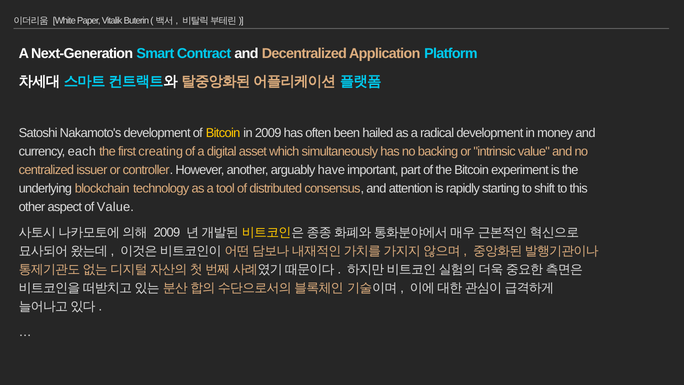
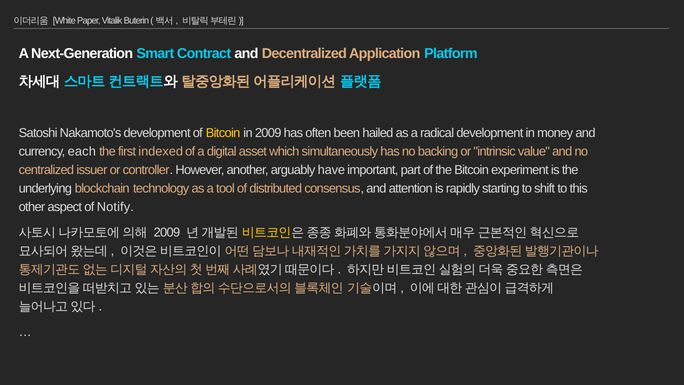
creating: creating -> indexed (161, 151)
of Value: Value -> Notify (115, 207)
